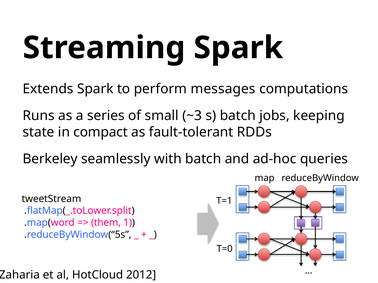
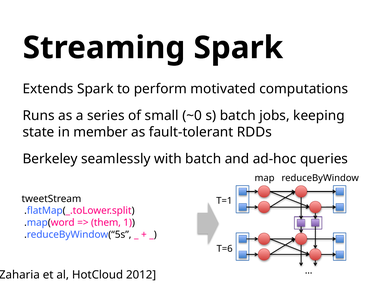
messages: messages -> motivated (223, 89)
~3: ~3 -> ~0 (192, 116)
compact: compact -> member (101, 132)
T=0: T=0 -> T=6 (225, 249)
